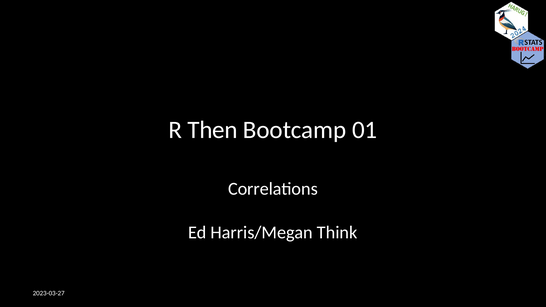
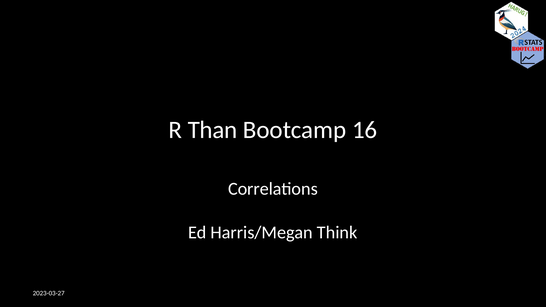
Then: Then -> Than (213, 130)
01: 01 -> 16 (365, 130)
